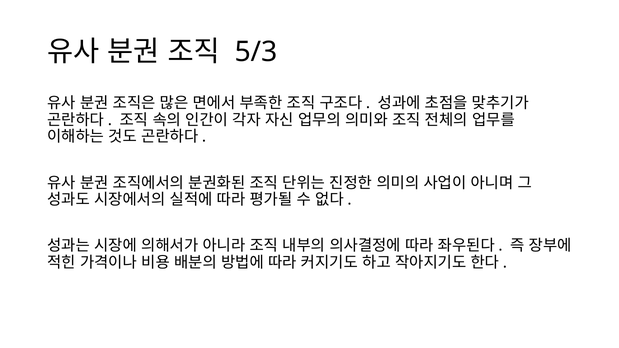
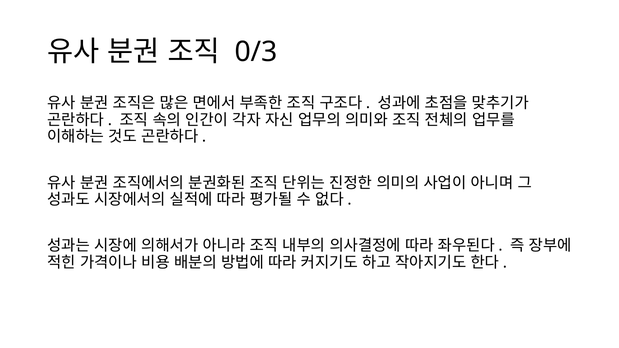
5/3: 5/3 -> 0/3 (256, 52)
